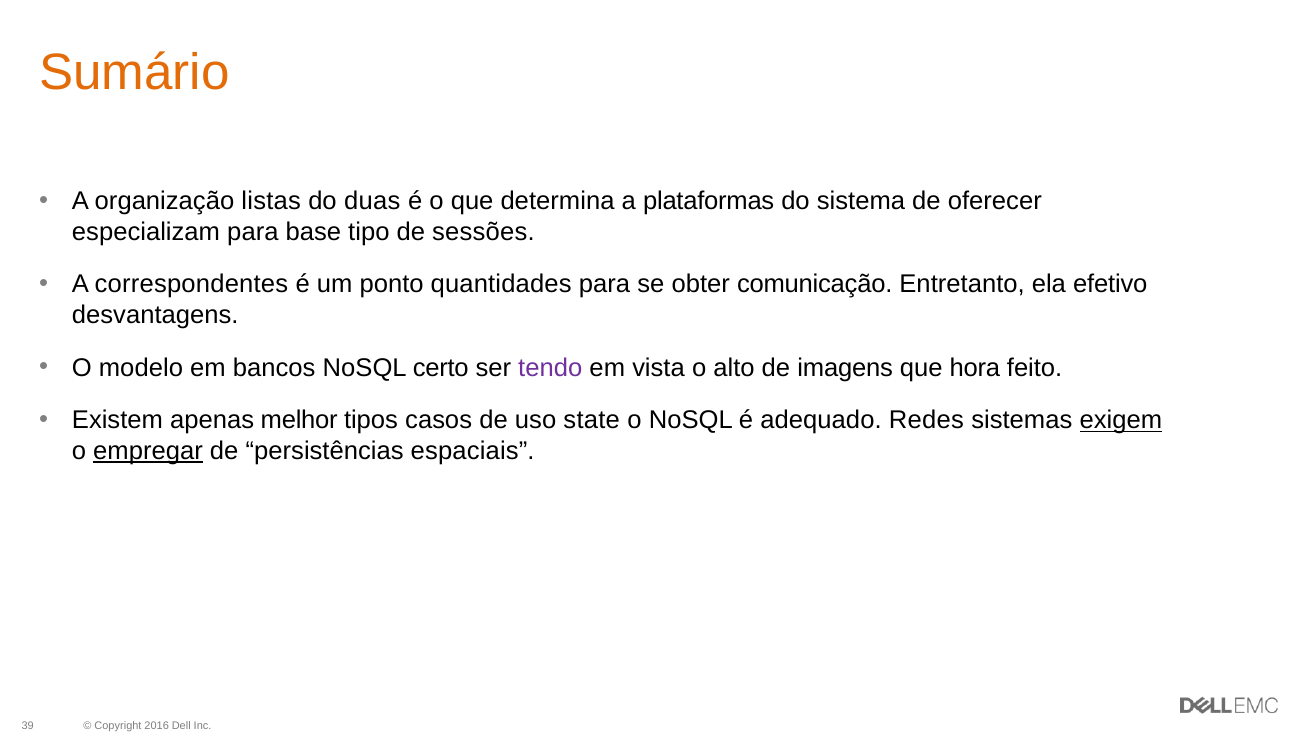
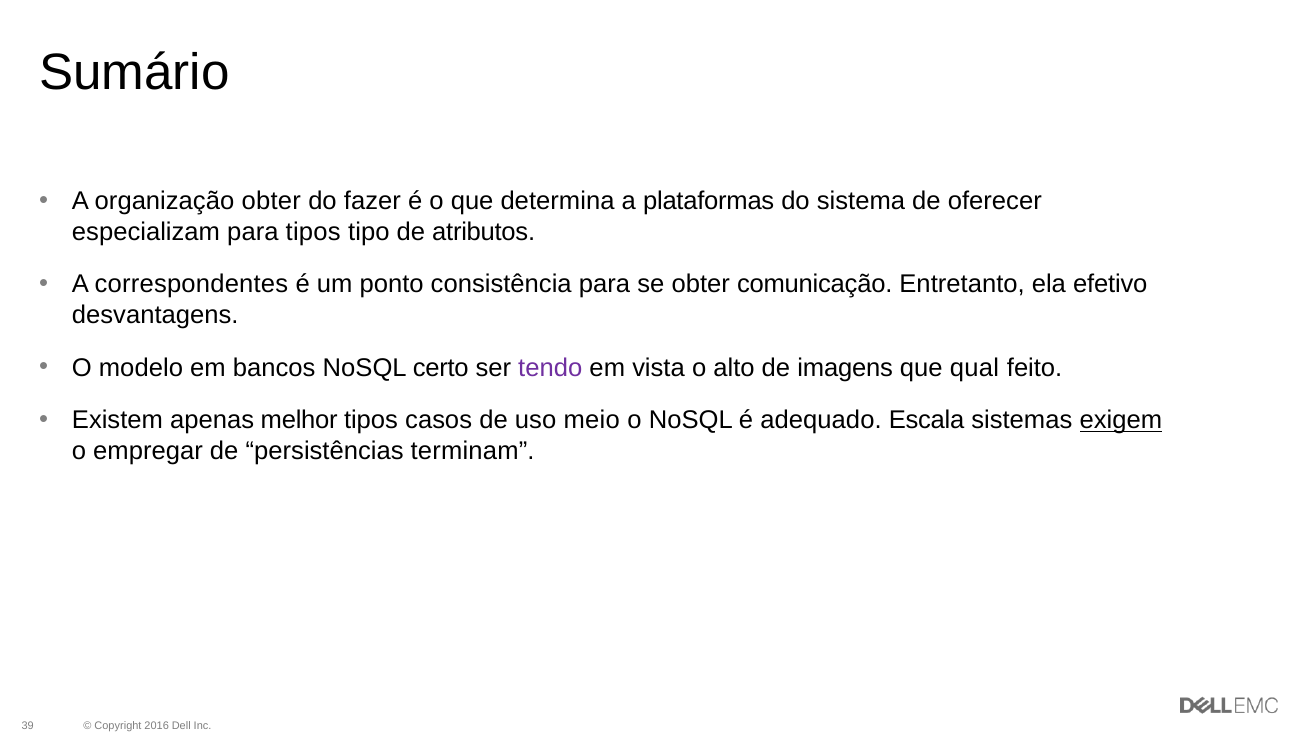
Sumário colour: orange -> black (135, 73)
organização listas: listas -> obter (271, 201)
duas: duas -> fazer (372, 201)
para base: base -> tipos (313, 232)
sessões: sessões -> atributos (484, 232)
quantidades: quantidades -> consistência (501, 284)
hora: hora -> qual (975, 368)
state: state -> meio (592, 420)
Redes: Redes -> Escala (927, 420)
empregar underline: present -> none (148, 451)
espaciais: espaciais -> terminam (473, 451)
